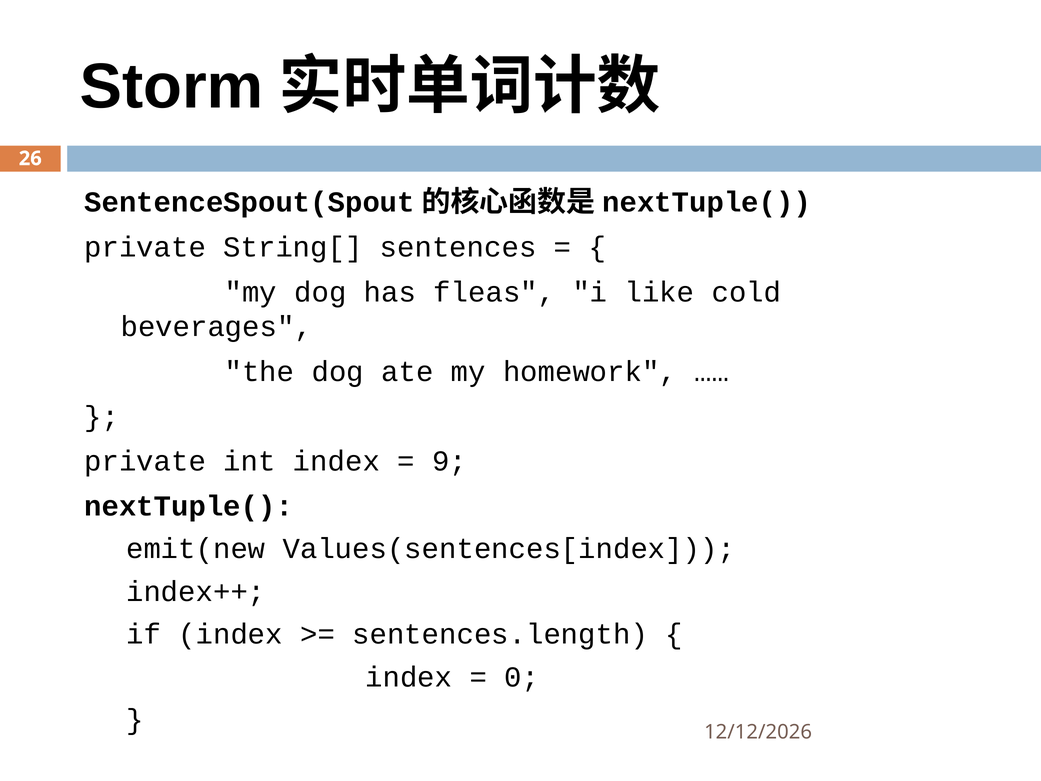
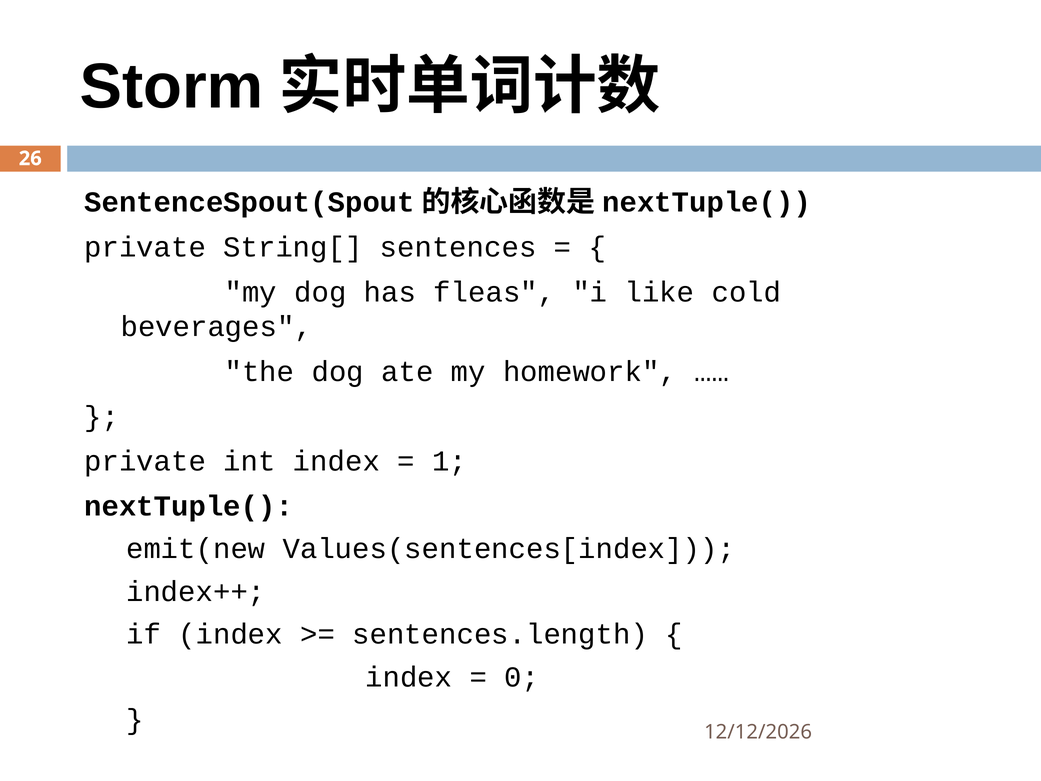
9: 9 -> 1 (449, 461)
